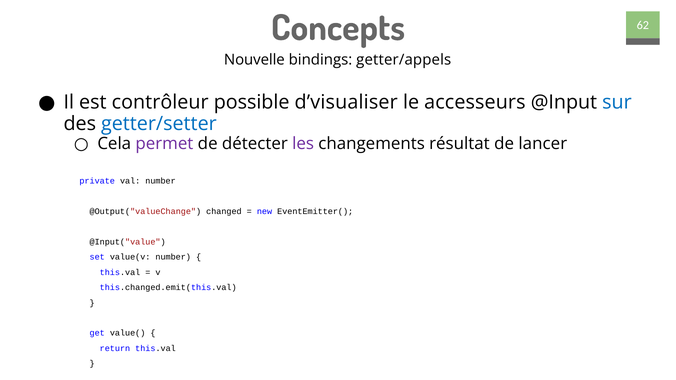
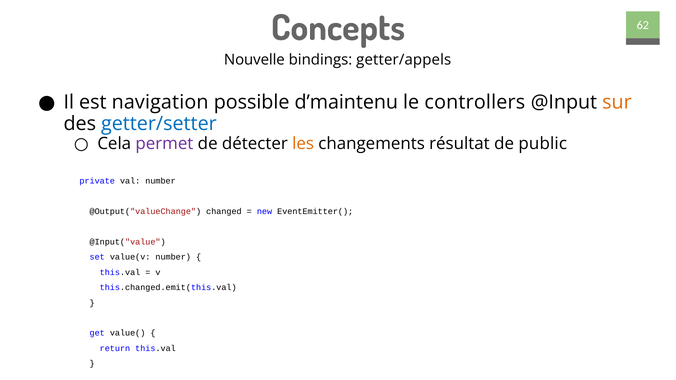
contrôleur: contrôleur -> navigation (160, 102)
d’visualiser: d’visualiser -> d’maintenu (346, 102)
accesseurs: accesseurs -> controllers (475, 102)
sur colour: blue -> orange (617, 102)
les colour: purple -> orange (303, 144)
lancer: lancer -> public (543, 144)
